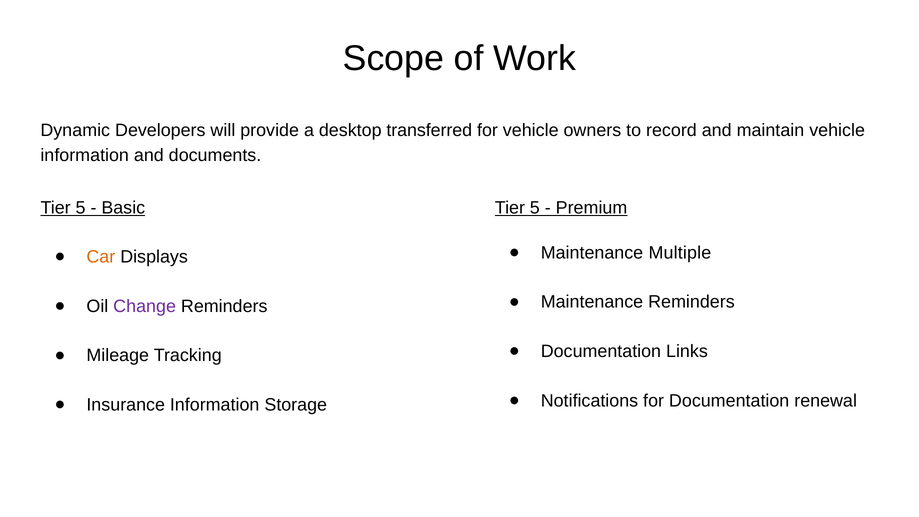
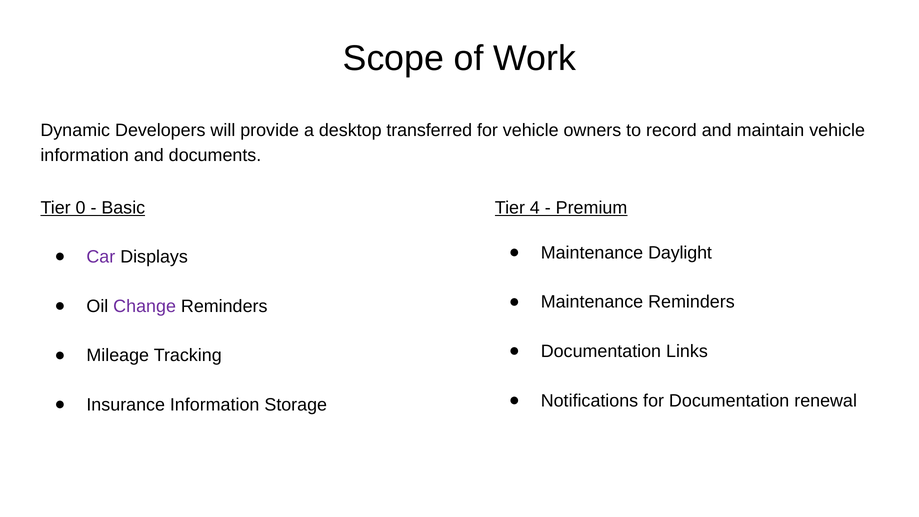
5: 5 -> 0 (81, 208)
5: 5 -> 4 (535, 208)
Multiple: Multiple -> Daylight (680, 253)
Car colour: orange -> purple (101, 257)
